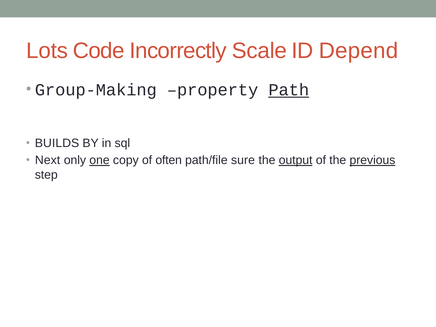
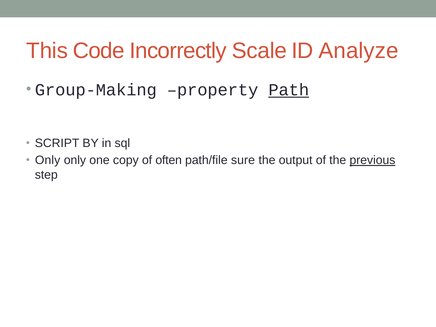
Lots: Lots -> This (47, 51)
Depend: Depend -> Analyze (359, 51)
BUILDS: BUILDS -> SCRIPT (57, 143)
Next: Next -> Only (48, 160)
one underline: present -> none (100, 160)
output underline: present -> none (296, 160)
